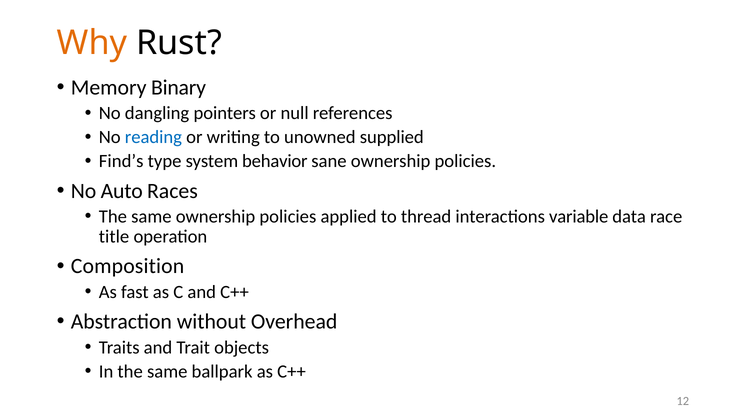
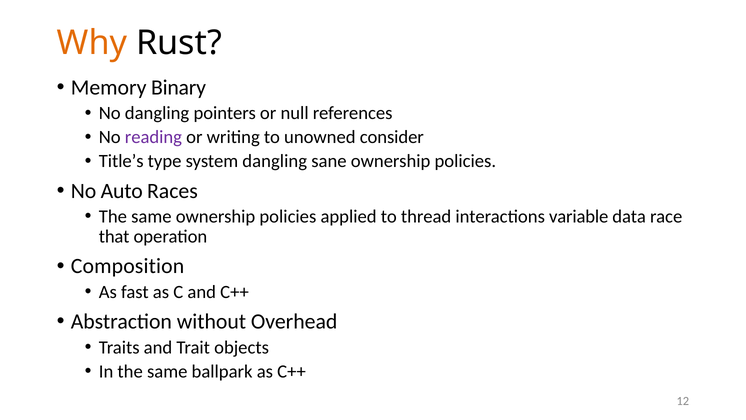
reading colour: blue -> purple (153, 137)
supplied: supplied -> consider (392, 137)
Find’s: Find’s -> Title’s (121, 161)
system behavior: behavior -> dangling (275, 161)
title: title -> that (114, 236)
